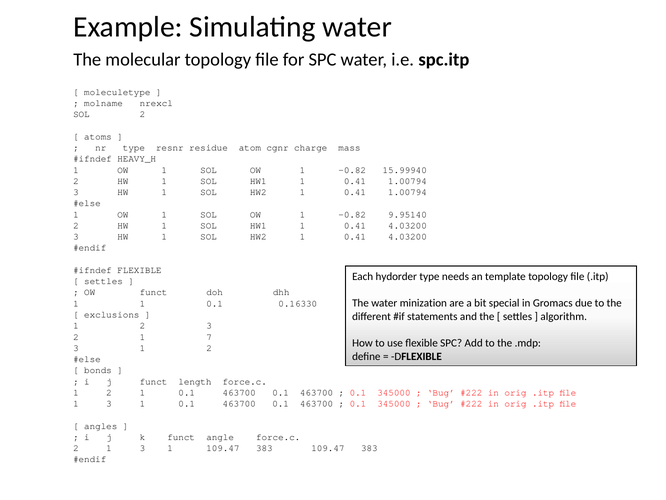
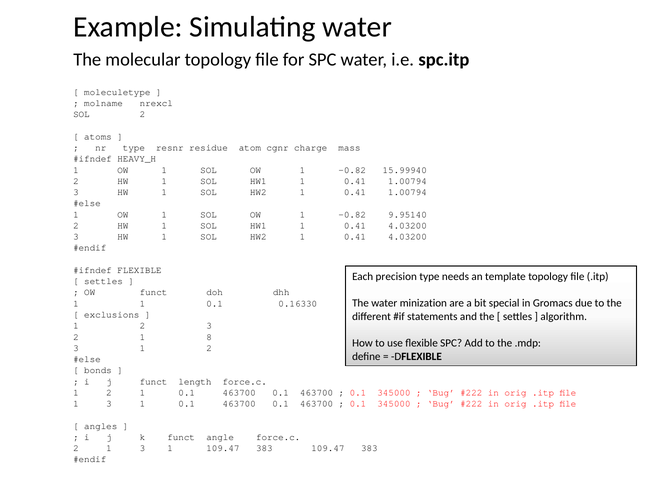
hydorder: hydorder -> precision (396, 276)
7: 7 -> 8 (209, 337)
